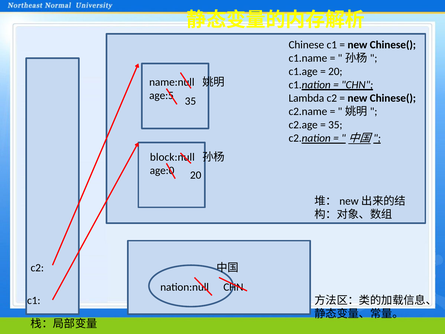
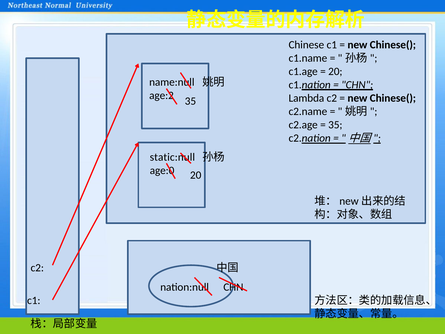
age:5: age:5 -> age:2 (161, 95)
block:null: block:null -> static:null (172, 157)
